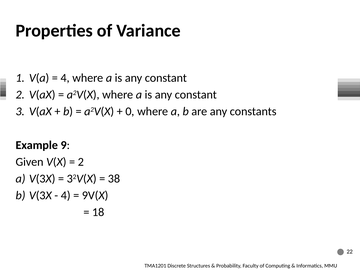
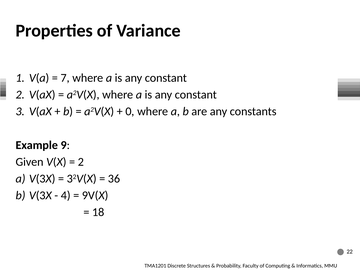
4: 4 -> 7 (65, 78)
38: 38 -> 36 (114, 179)
